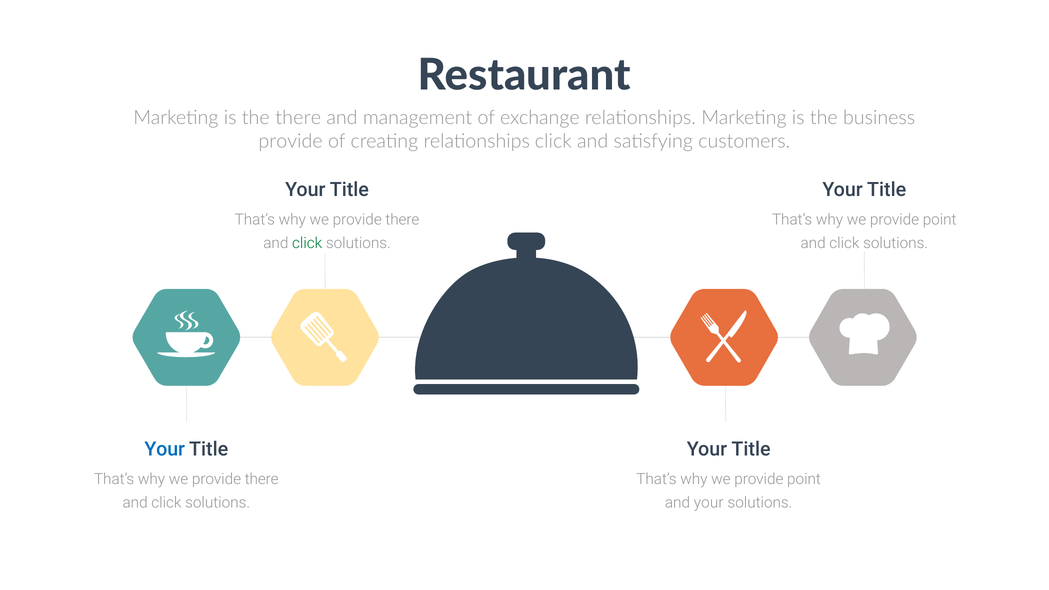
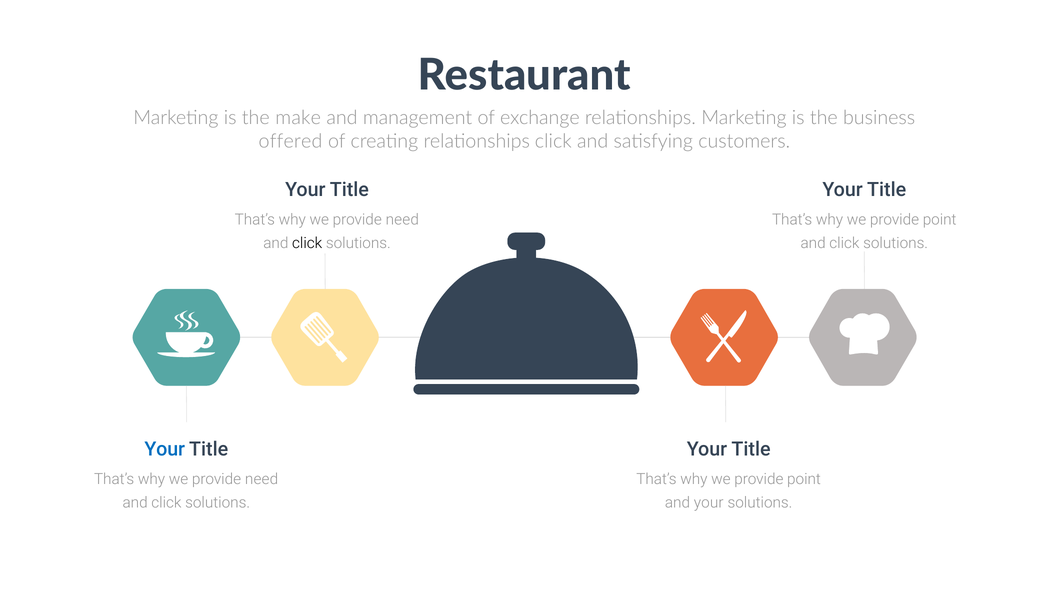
the there: there -> make (298, 118)
provide: provide -> offered (290, 141)
there: there -> need (402, 220)
click colour: green -> black (307, 243)
there: there -> need (262, 479)
